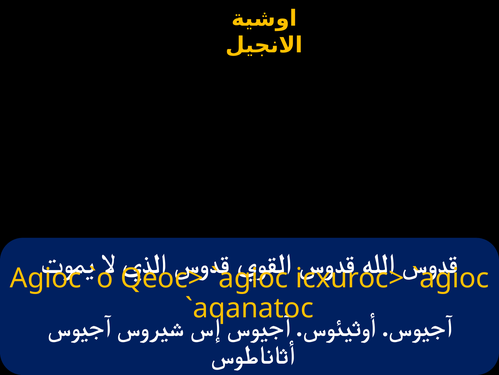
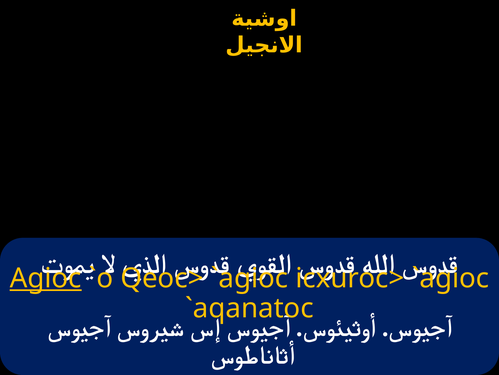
Agioc underline: none -> present (46, 278)
